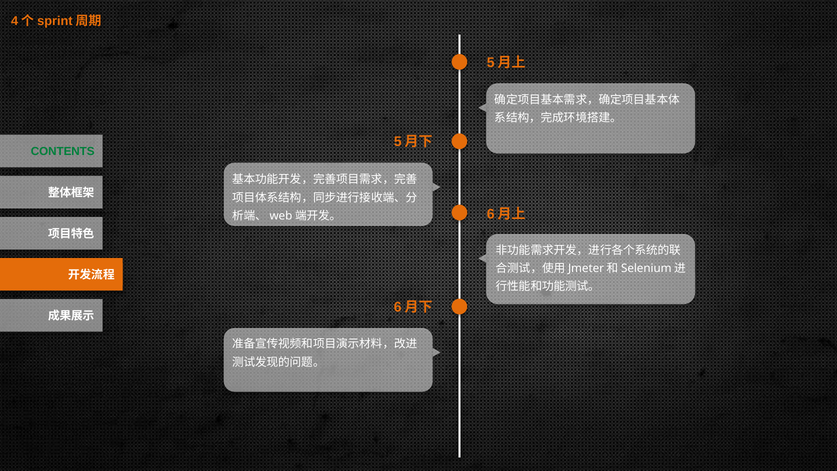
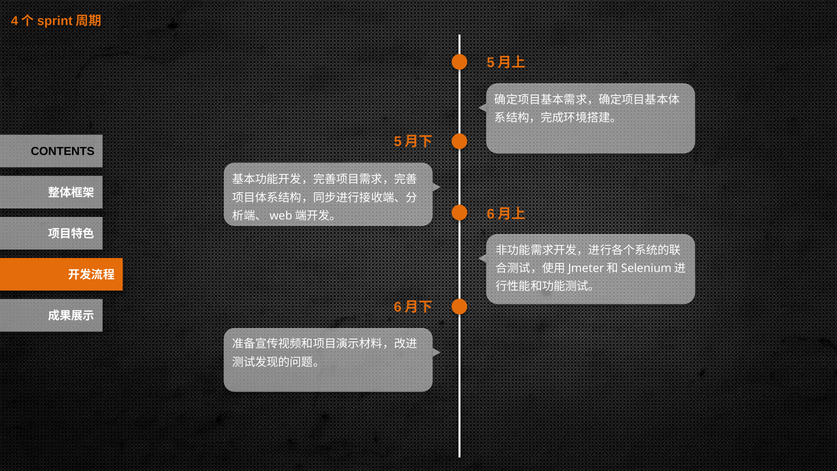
CONTENTS colour: green -> black (63, 152)
